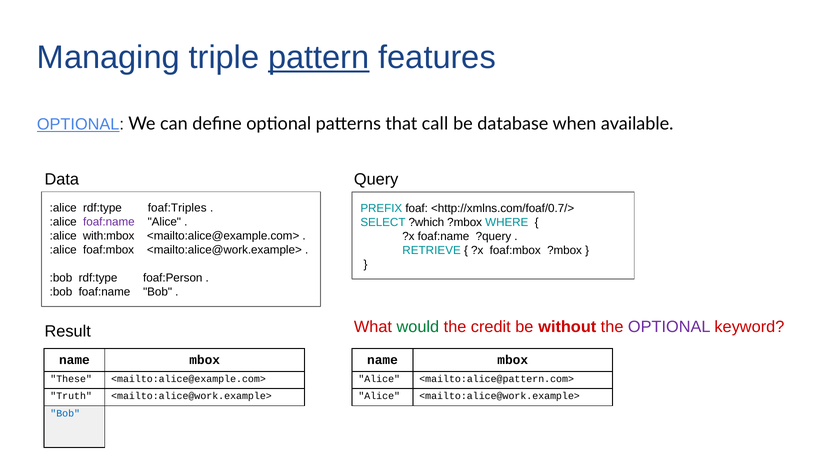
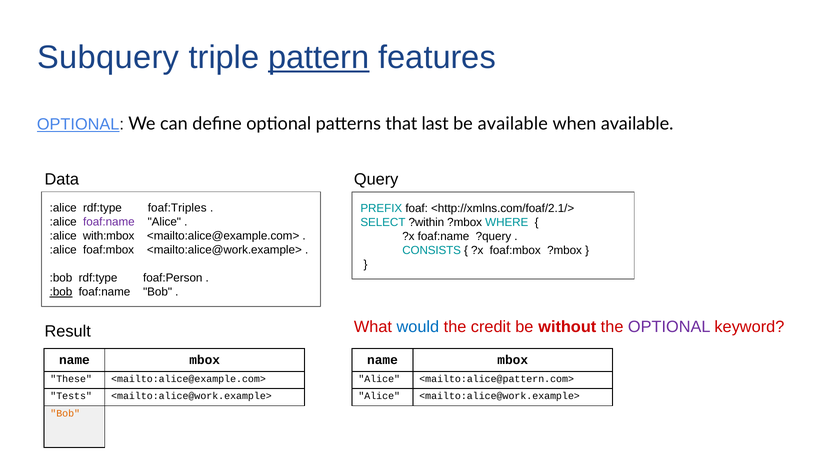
Managing: Managing -> Subquery (108, 57)
call: call -> last (435, 124)
be database: database -> available (513, 124)
<http://xmlns.com/foaf/0.7/>: <http://xmlns.com/foaf/0.7/> -> <http://xmlns.com/foaf/2.1/> (503, 208)
?which: ?which -> ?within (426, 222)
RETRIEVE: RETRIEVE -> CONSISTS (432, 250)
:bob underline: none -> present (61, 292)
would colour: green -> blue (418, 326)
Truth: Truth -> Tests (71, 396)
Bob colour: blue -> orange (65, 413)
